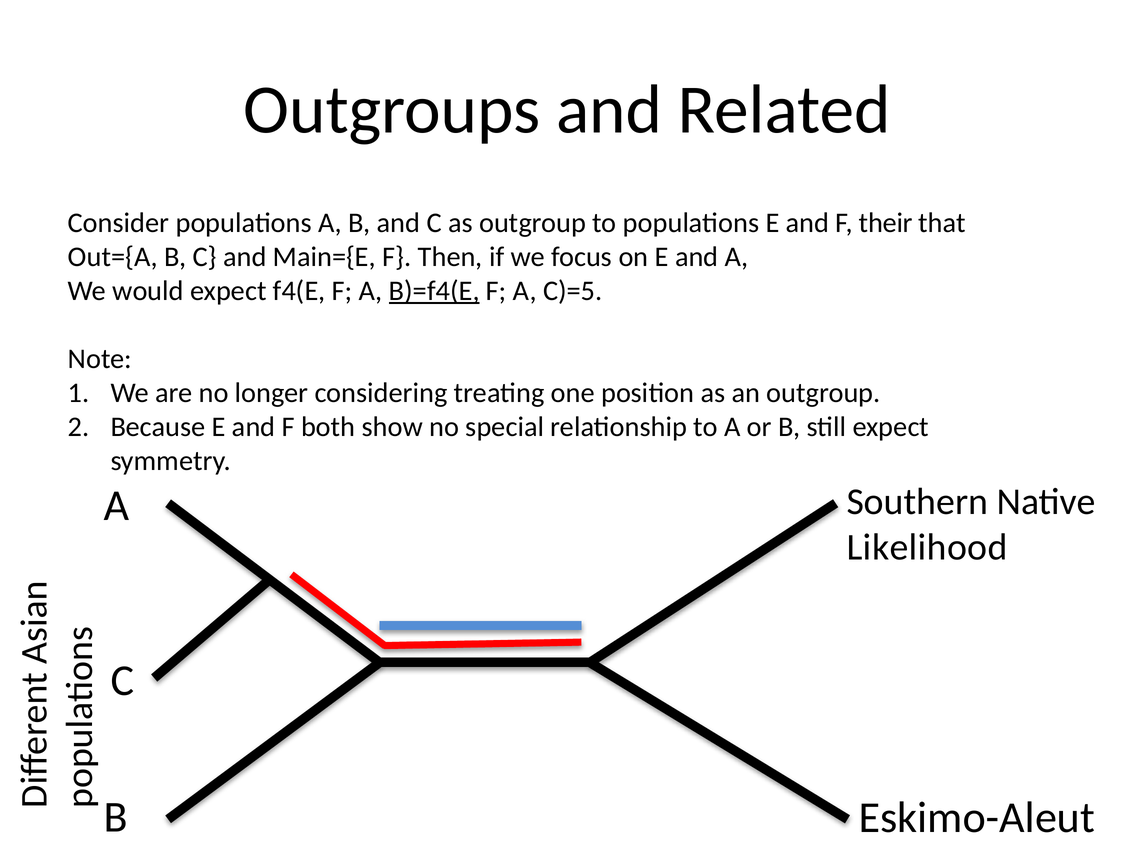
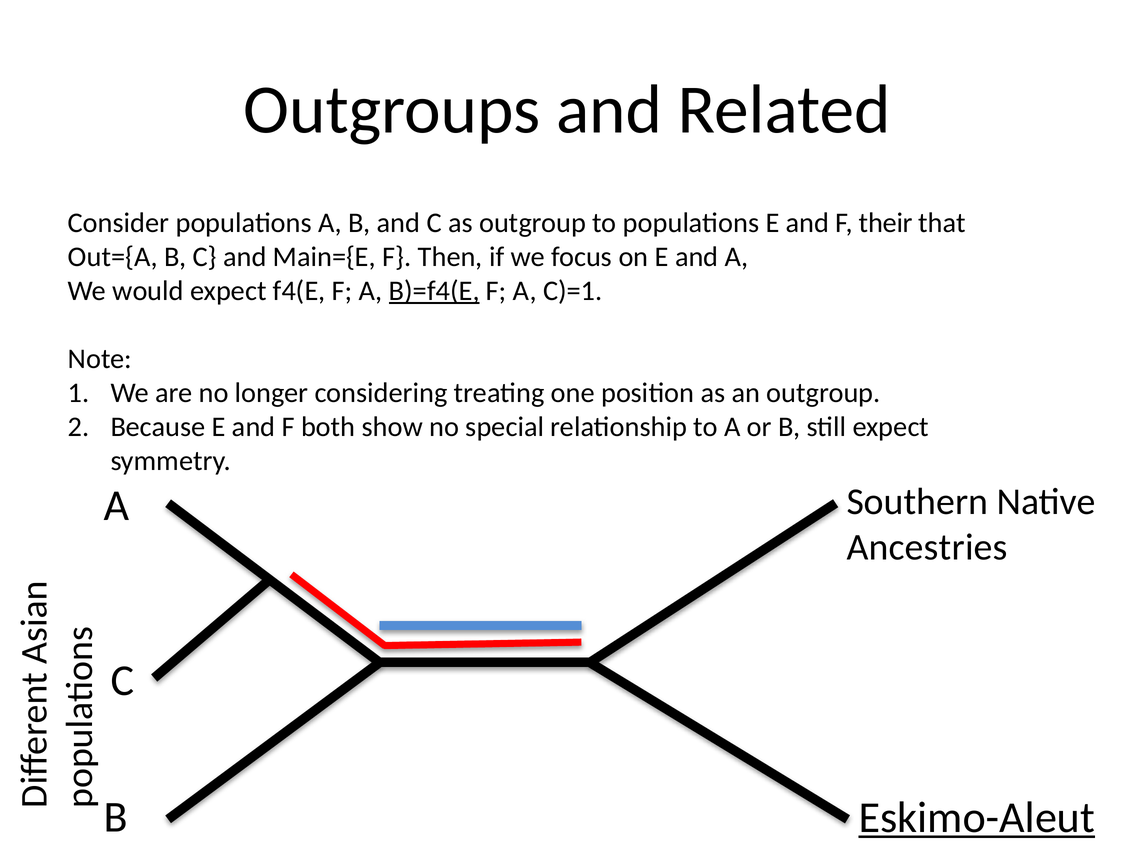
C)=5: C)=5 -> C)=1 (573, 291)
Likelihood: Likelihood -> Ancestries (927, 547)
Eskimo-Aleut underline: none -> present (977, 818)
